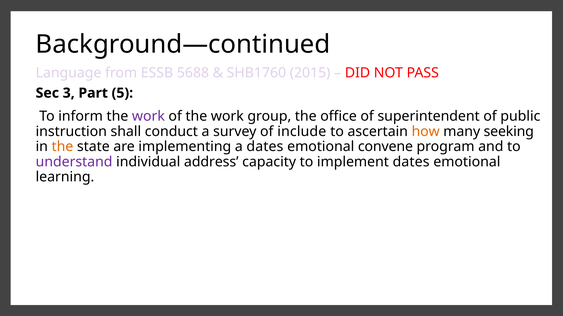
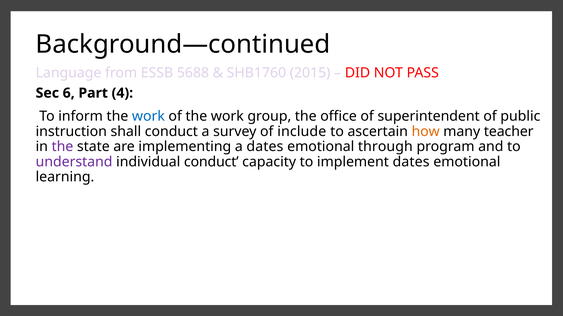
3: 3 -> 6 (69, 93)
5: 5 -> 4 (122, 93)
work colour: purple -> blue (148, 117)
seeking: seeking -> teacher (509, 132)
the colour: orange -> purple (62, 147)
convene: convene -> through (385, 147)
individual address: address -> conduct (211, 162)
